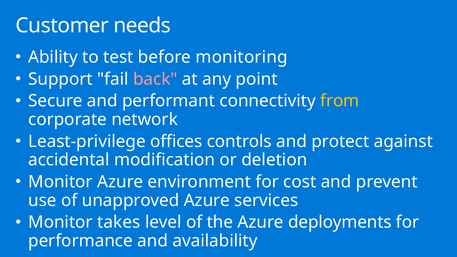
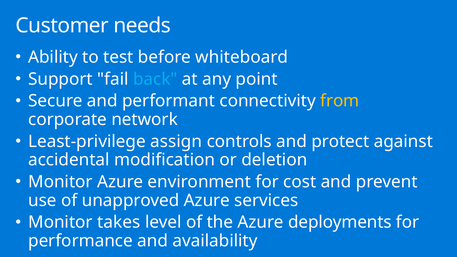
monitoring: monitoring -> whiteboard (242, 57)
back colour: pink -> light blue (155, 79)
offices: offices -> assign (176, 141)
